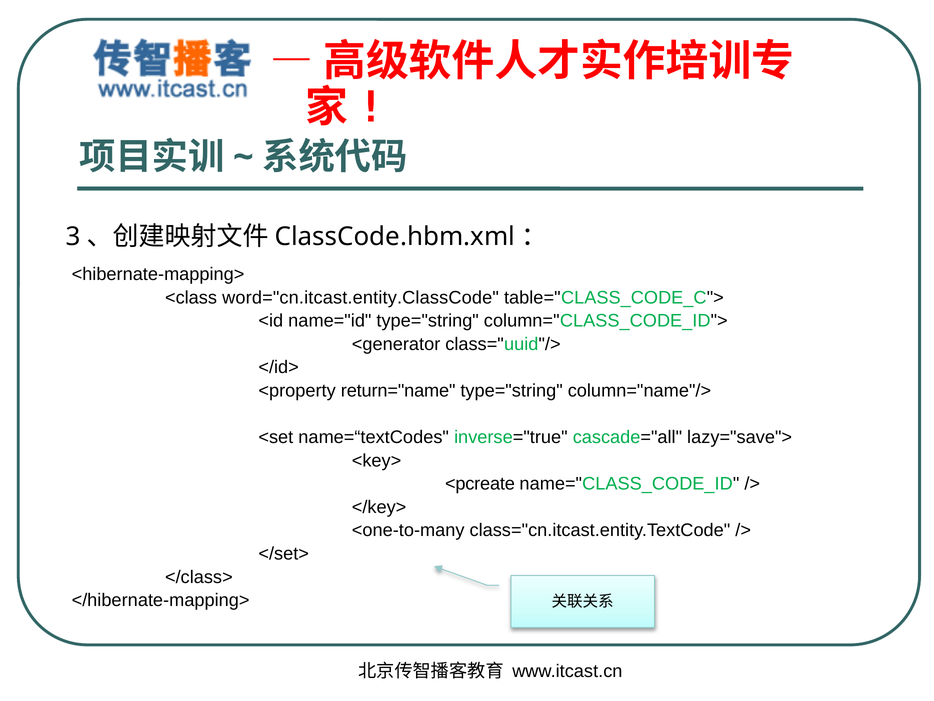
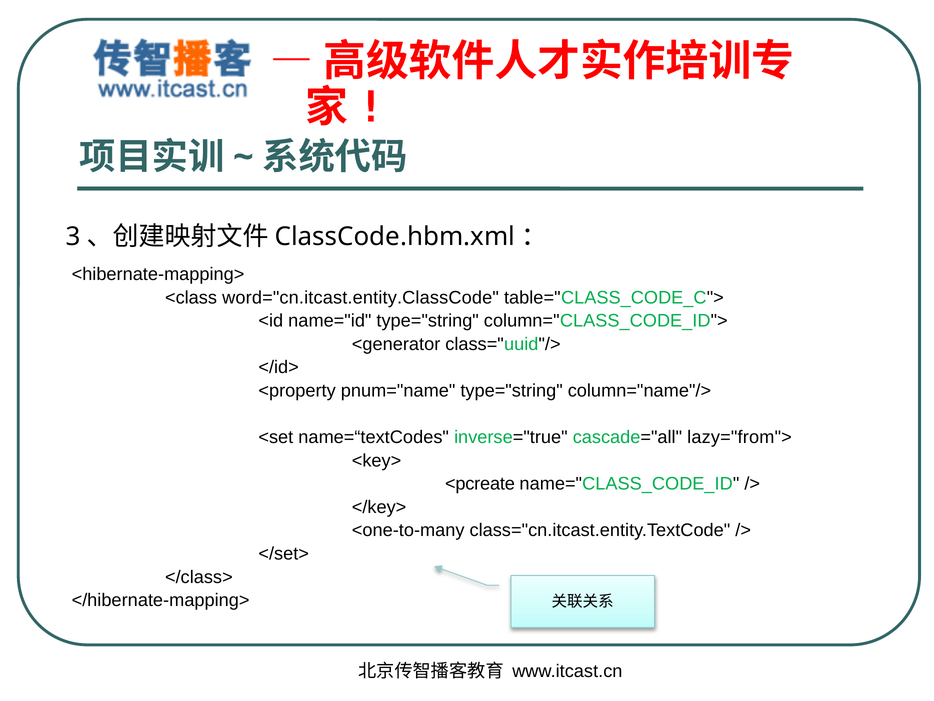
return="name: return="name -> pnum="name (398, 390)
lazy="save">: lazy="save"> -> lazy="from"> (740, 437)
